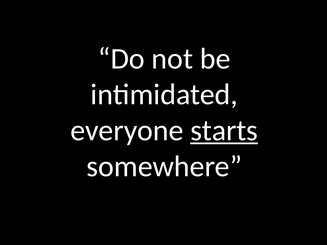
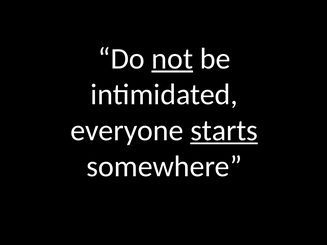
not underline: none -> present (172, 59)
